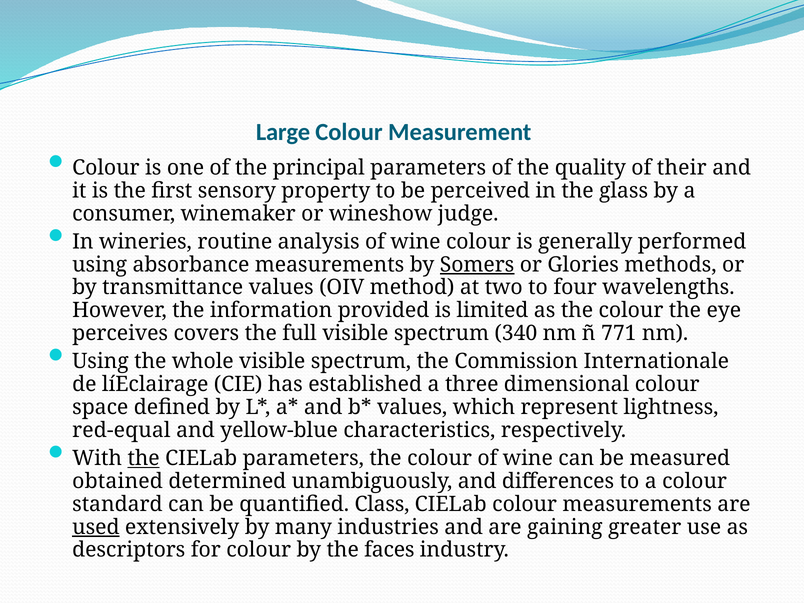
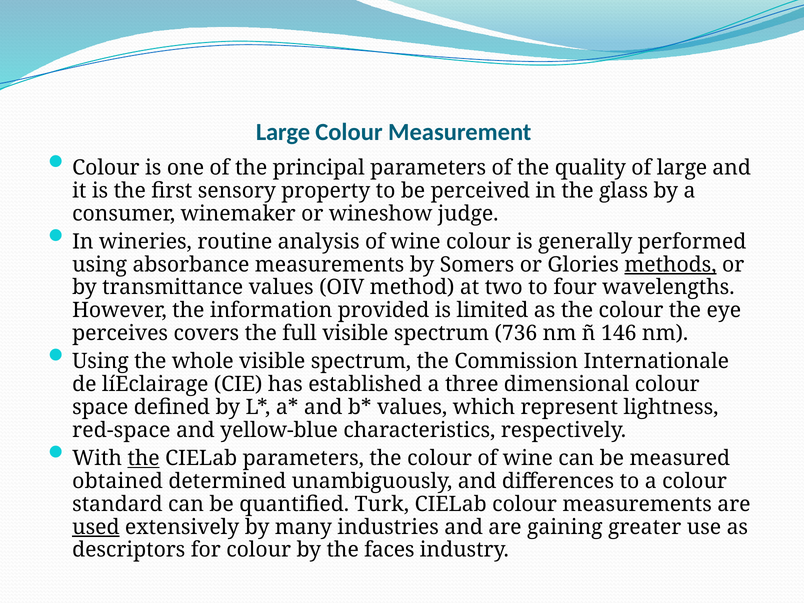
of their: their -> large (682, 168)
Somers underline: present -> none (477, 265)
methods underline: none -> present (670, 265)
340: 340 -> 736 (516, 333)
771: 771 -> 146 (619, 333)
red-equal: red-equal -> red-space (121, 430)
Class: Class -> Turk (382, 504)
